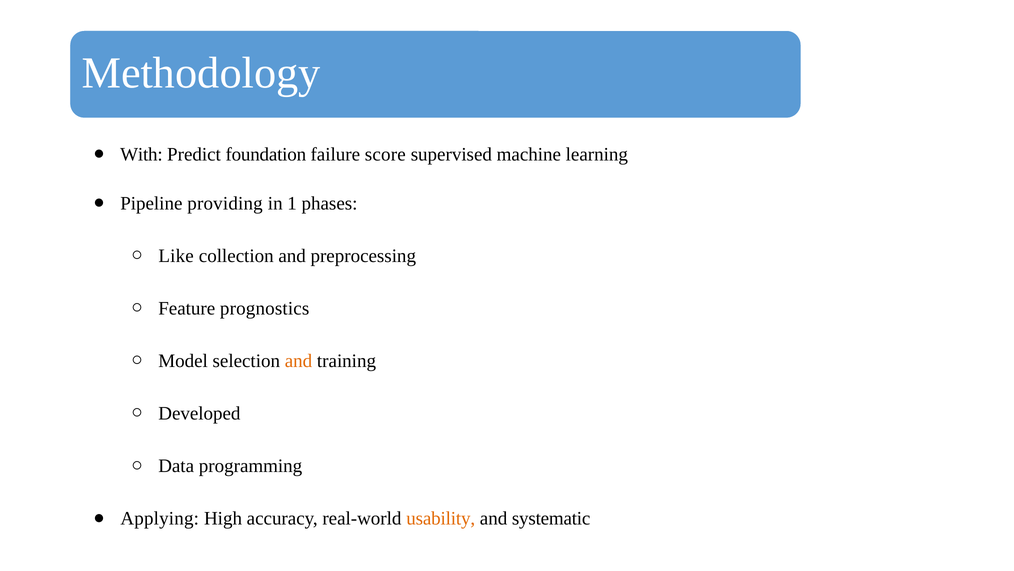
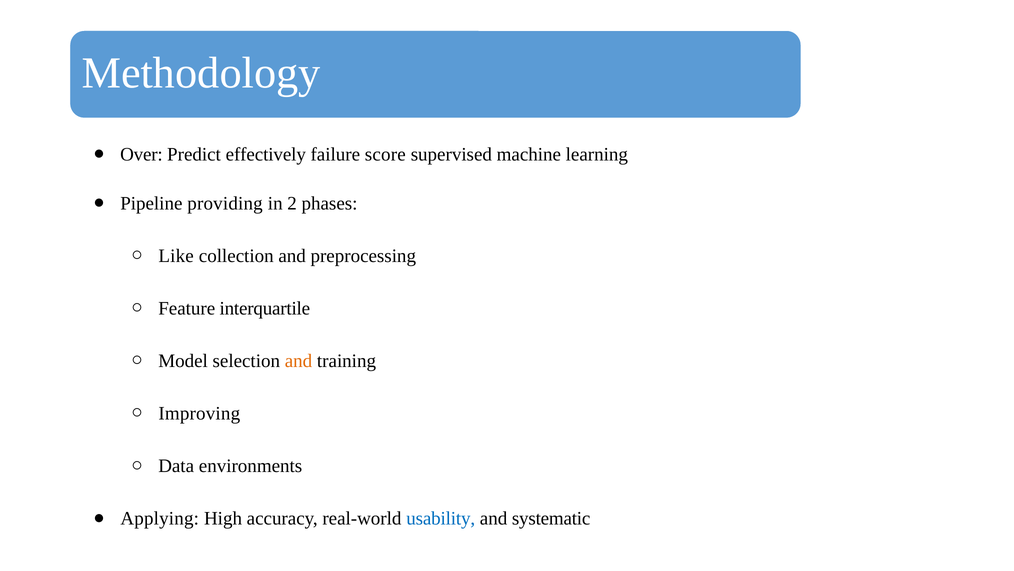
With: With -> Over (141, 154)
foundation: foundation -> effectively (266, 154)
1: 1 -> 2 (292, 203)
prognostics: prognostics -> interquartile (265, 308)
Developed: Developed -> Improving (199, 413)
programming: programming -> environments (251, 465)
usability colour: orange -> blue (441, 518)
